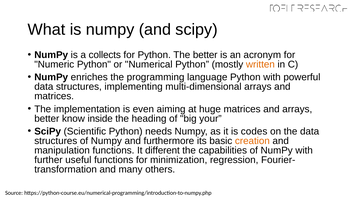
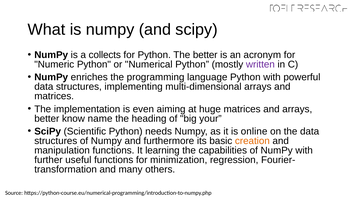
written colour: orange -> purple (260, 64)
inside: inside -> name (100, 119)
codes: codes -> online (254, 131)
different: different -> learning (162, 150)
